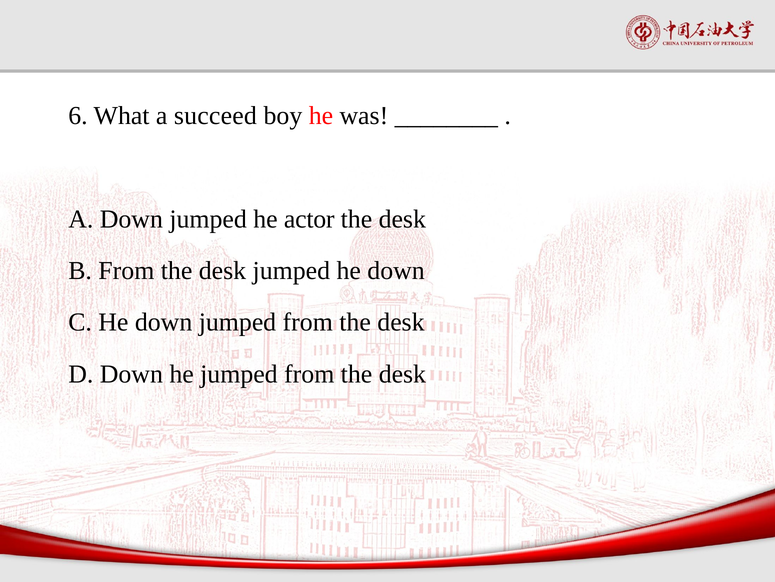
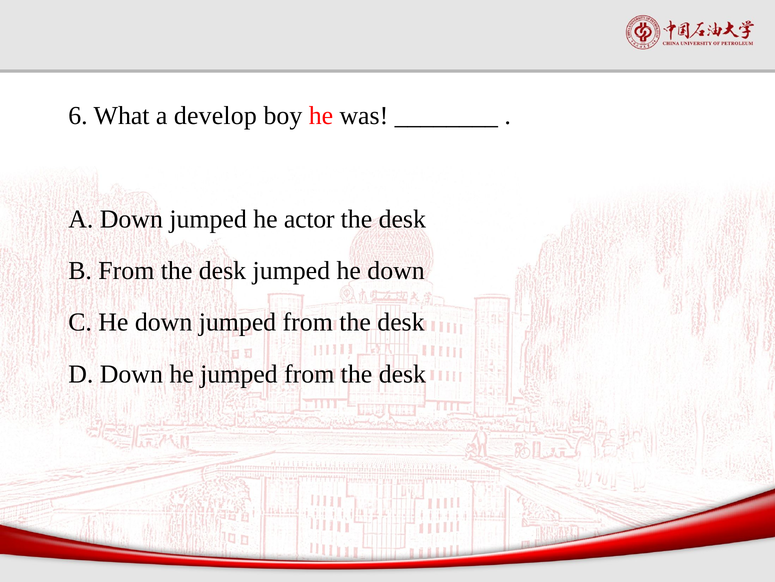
succeed: succeed -> develop (215, 115)
